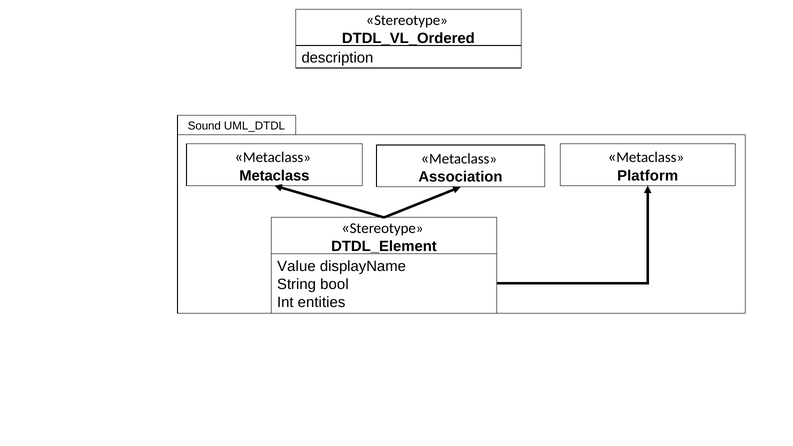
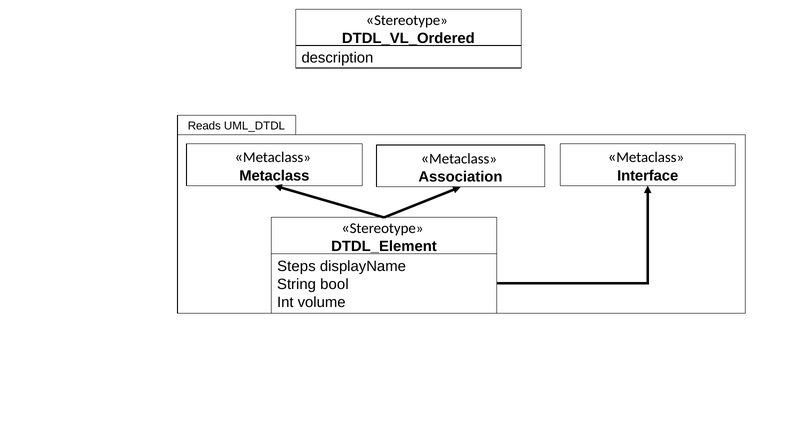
Sound: Sound -> Reads (204, 126)
Platform: Platform -> Interface (648, 176)
Value: Value -> Steps (296, 267)
entities: entities -> volume (322, 302)
